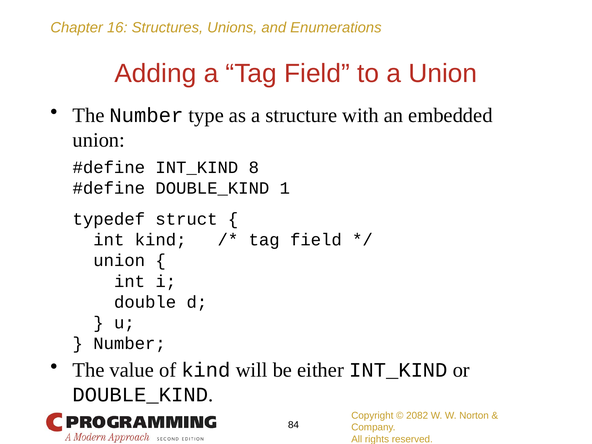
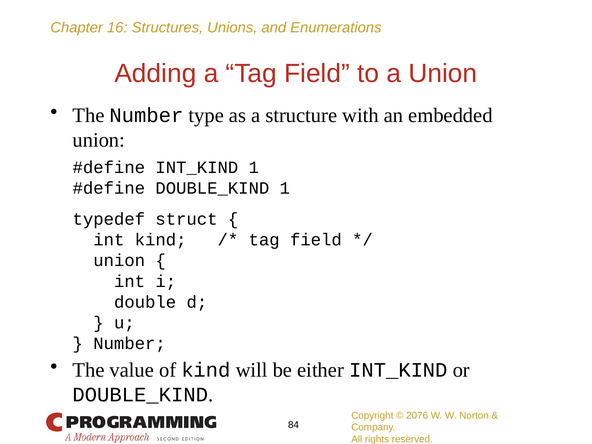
INT_KIND 8: 8 -> 1 (254, 168)
2082: 2082 -> 2076 (417, 416)
